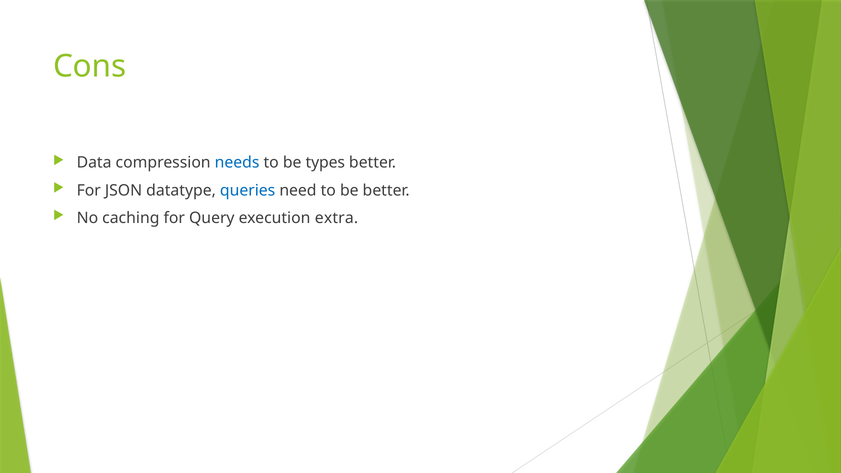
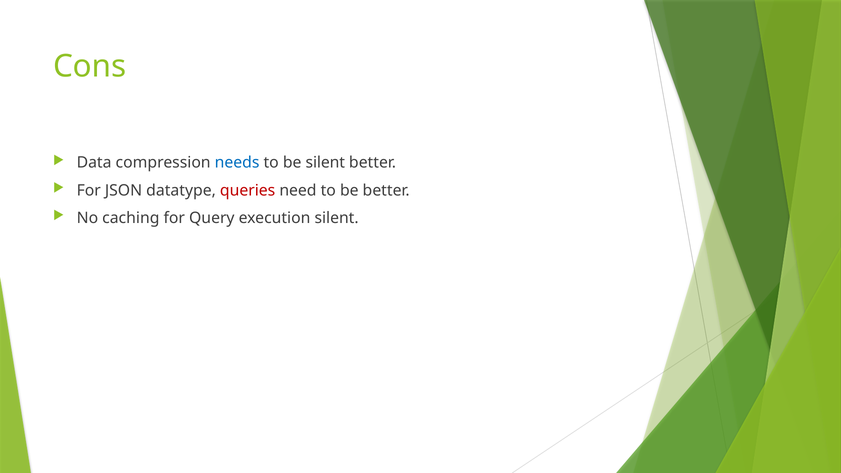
be types: types -> silent (325, 163)
queries colour: blue -> red (248, 190)
execution extra: extra -> silent (337, 218)
